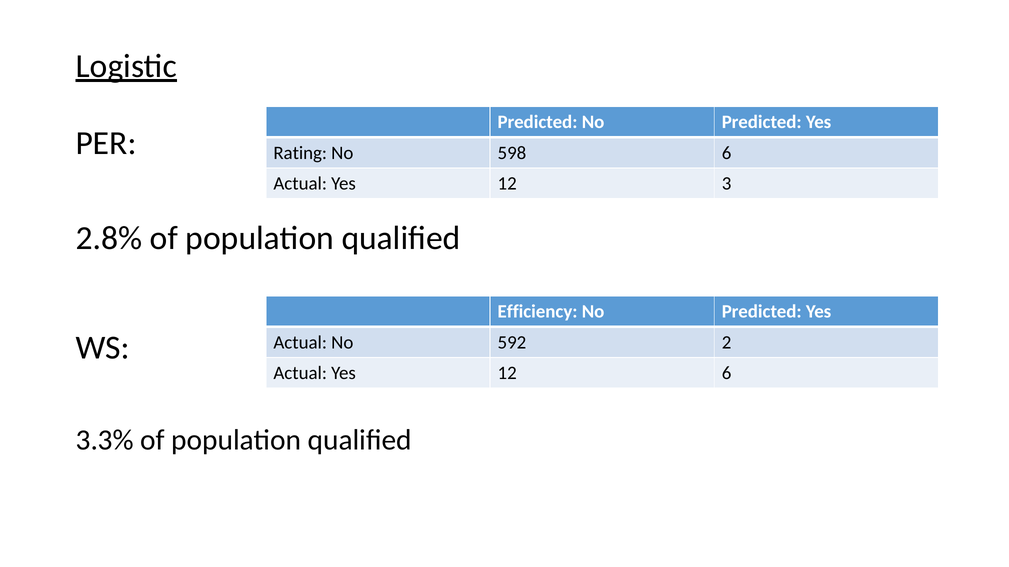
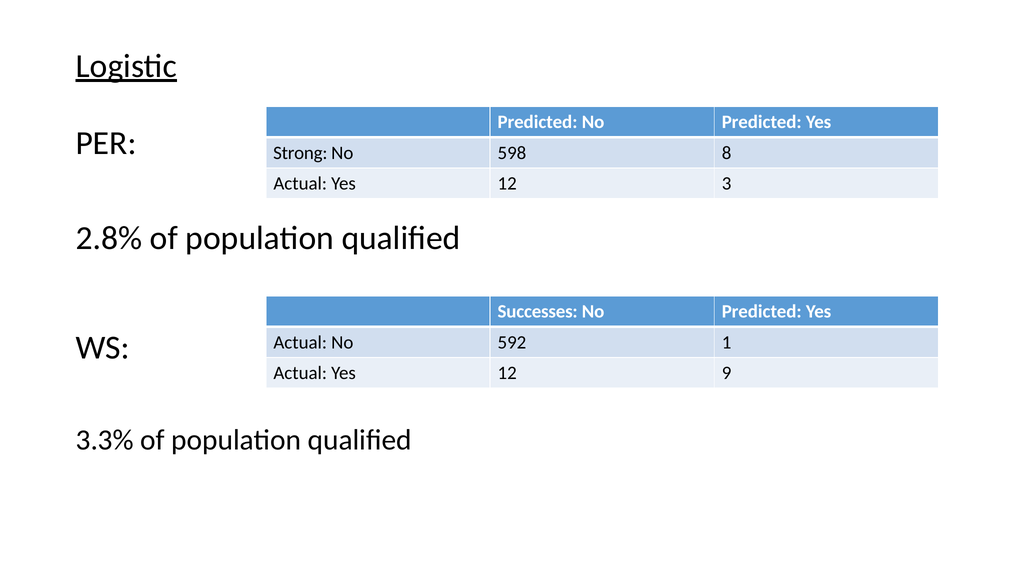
Rating: Rating -> Strong (300, 153)
598 6: 6 -> 8 (727, 153)
Efficiency: Efficiency -> Successes (538, 312)
2: 2 -> 1 (727, 343)
12 6: 6 -> 9 (727, 373)
